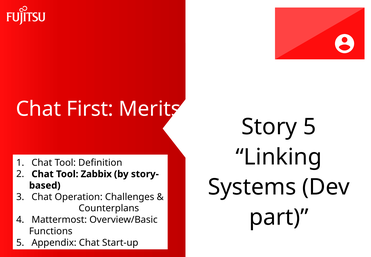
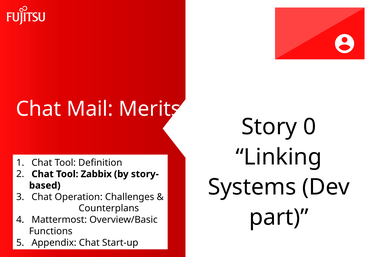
First: First -> Mail (90, 109)
Story 5: 5 -> 0 (310, 127)
